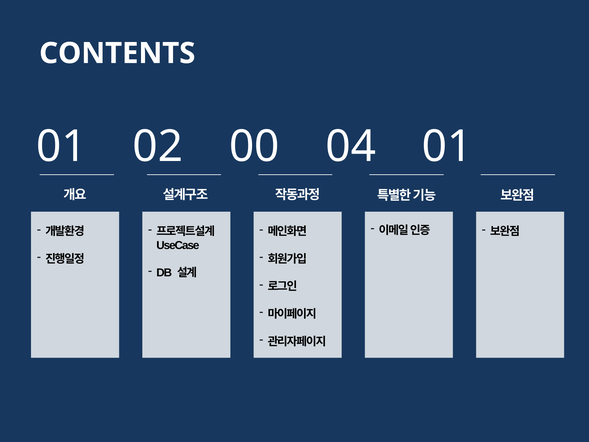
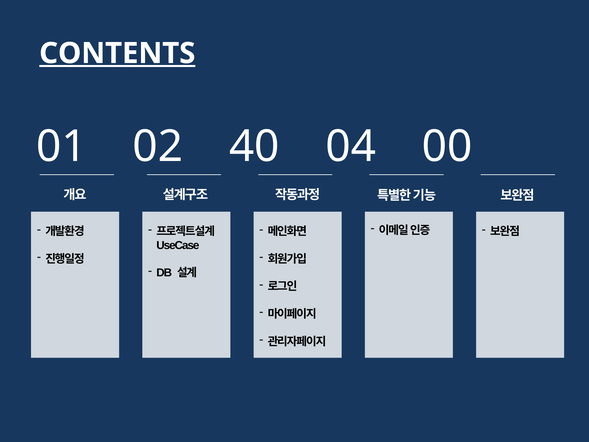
CONTENTS underline: none -> present (117, 53)
00: 00 -> 40 (254, 147)
04 01: 01 -> 00 (447, 147)
